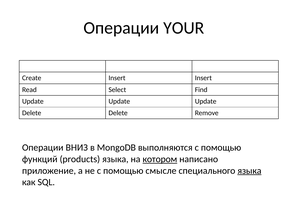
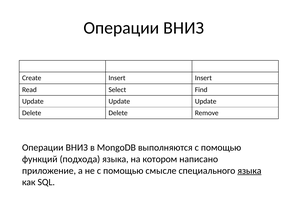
YOUR: YOUR -> ВНИЗ (184, 28)
products: products -> подхода (80, 159)
котором underline: present -> none (160, 159)
